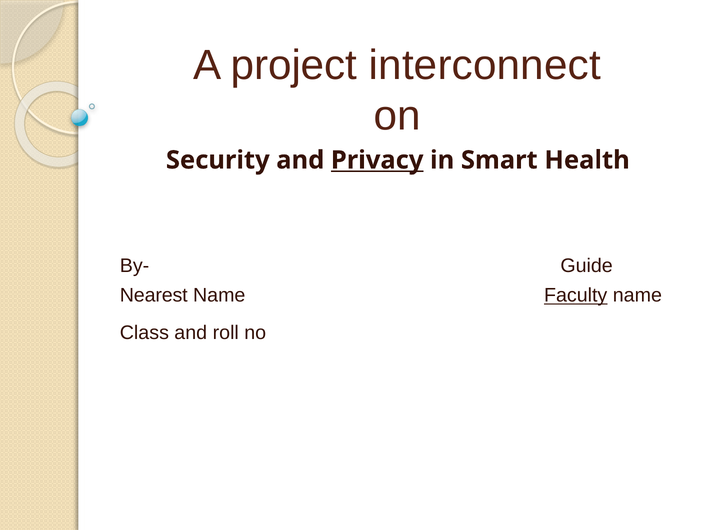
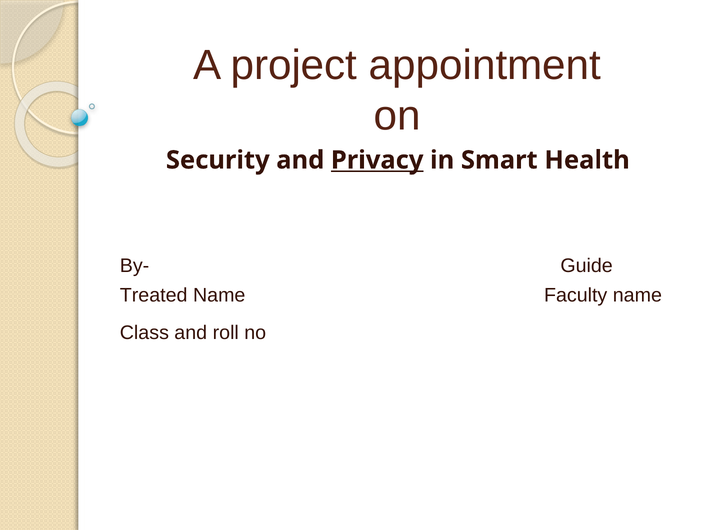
interconnect: interconnect -> appointment (485, 65)
Nearest: Nearest -> Treated (154, 296)
Faculty underline: present -> none (576, 296)
